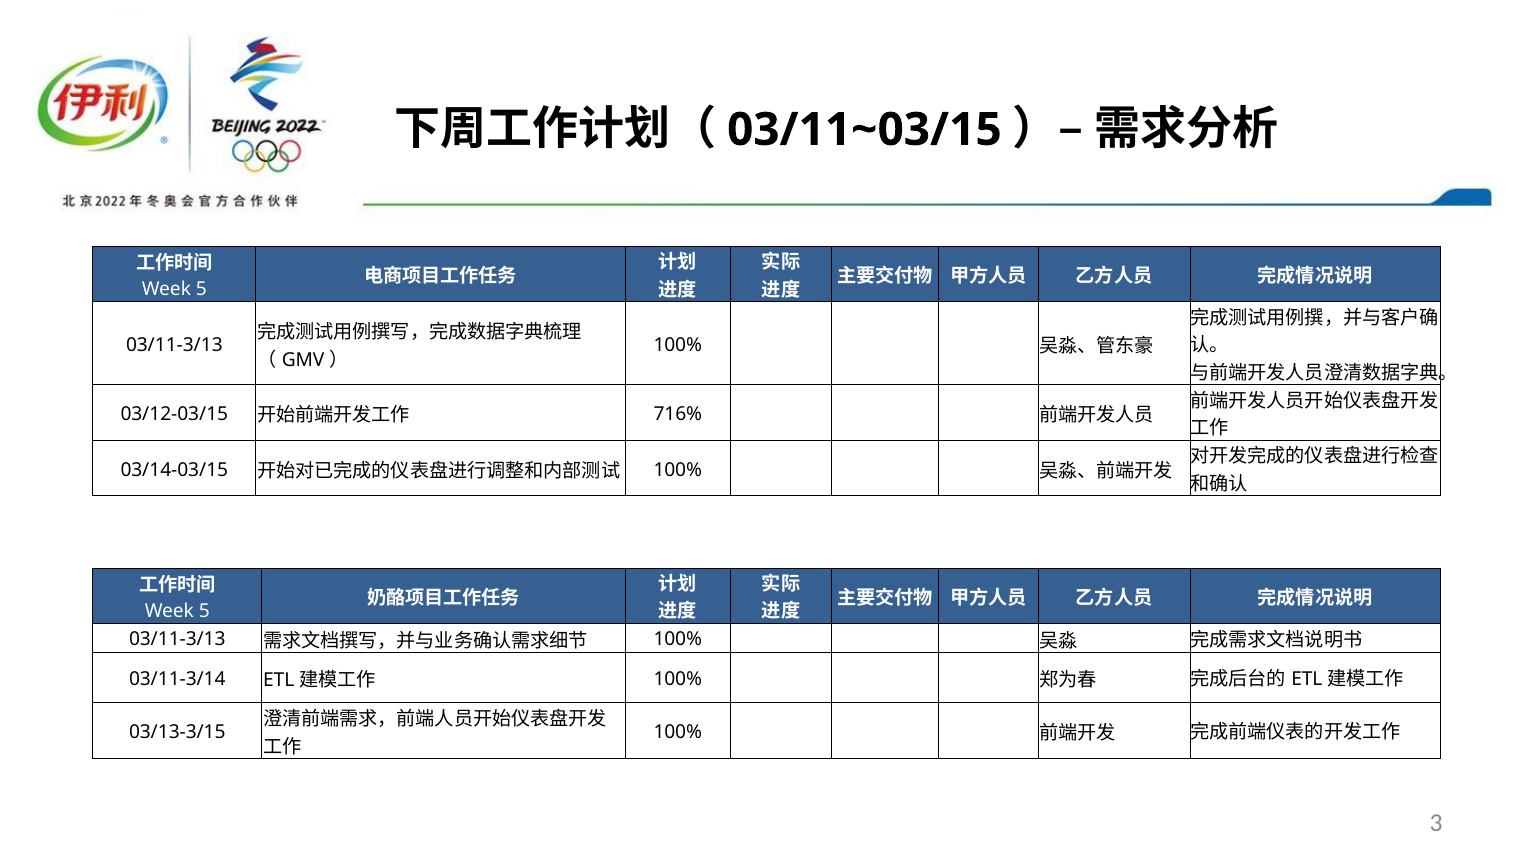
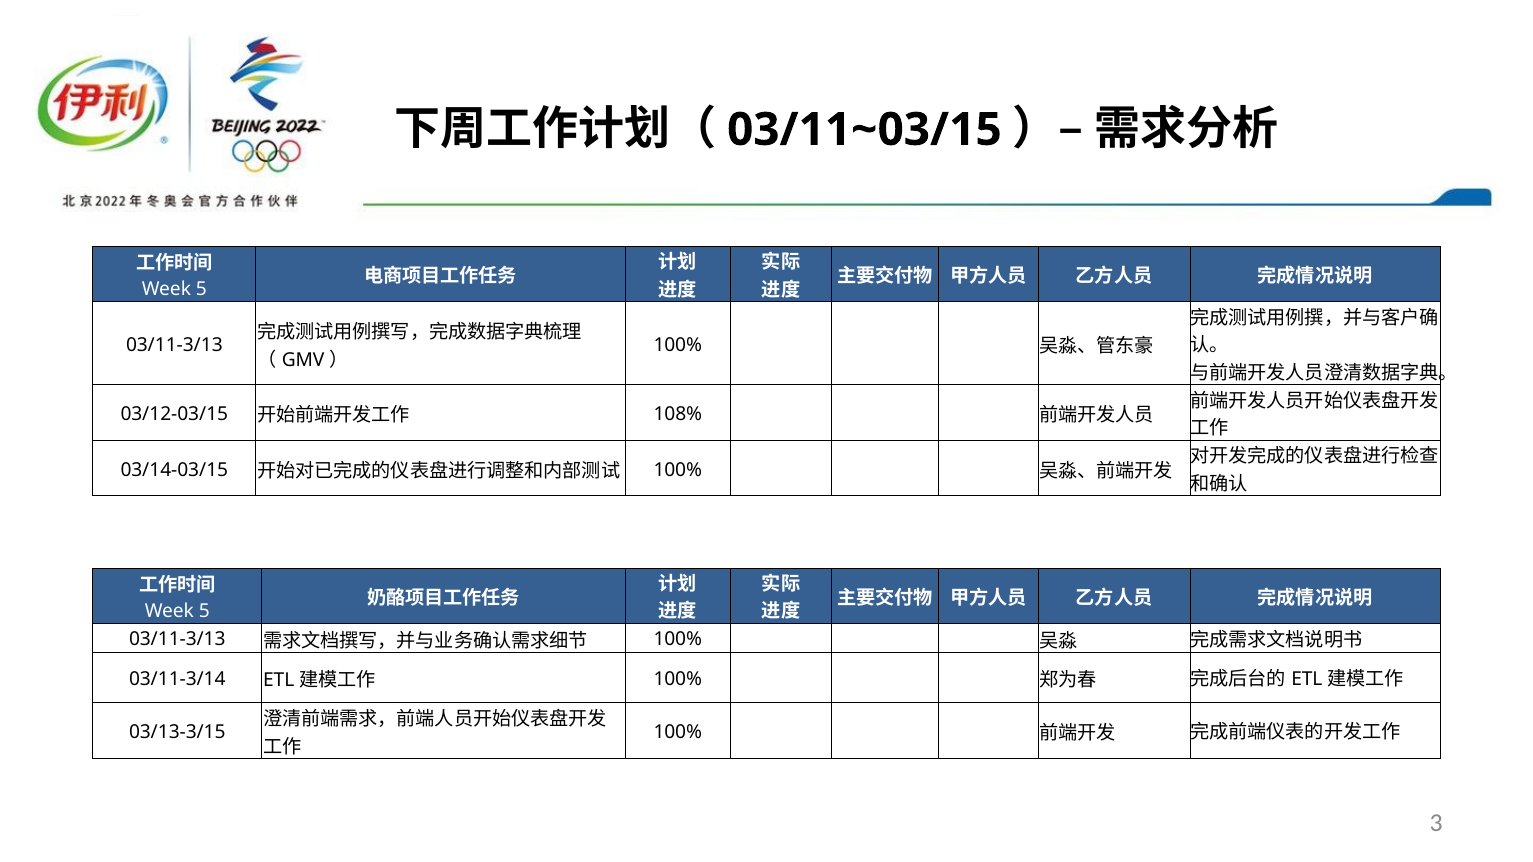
716%: 716% -> 108% (678, 414)
